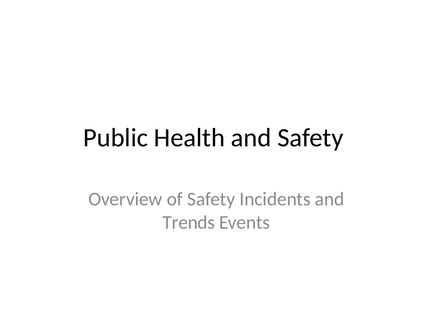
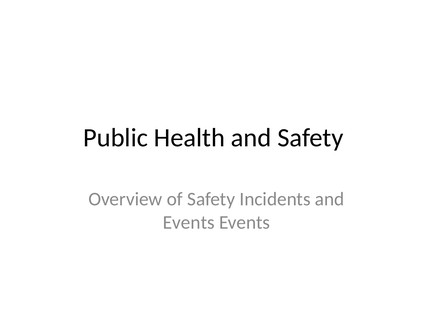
Trends: Trends -> Events (189, 222)
